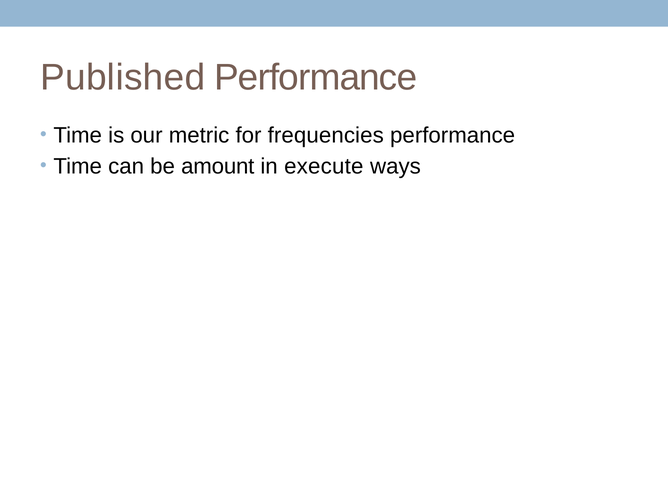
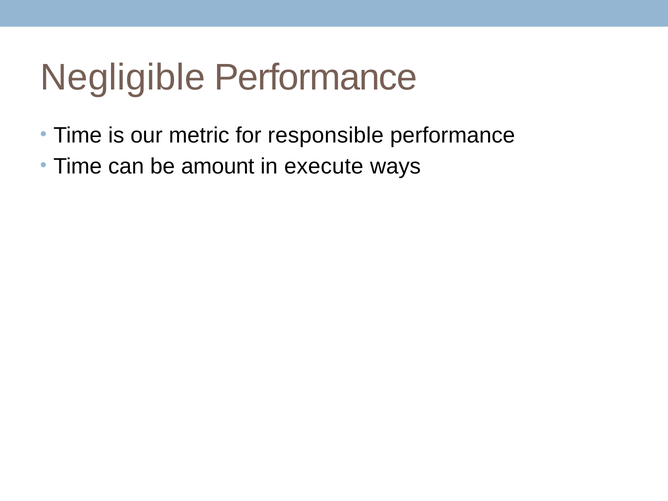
Published: Published -> Negligible (123, 78)
frequencies: frequencies -> responsible (326, 135)
